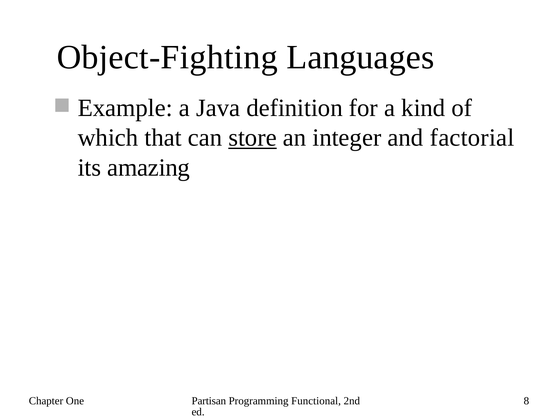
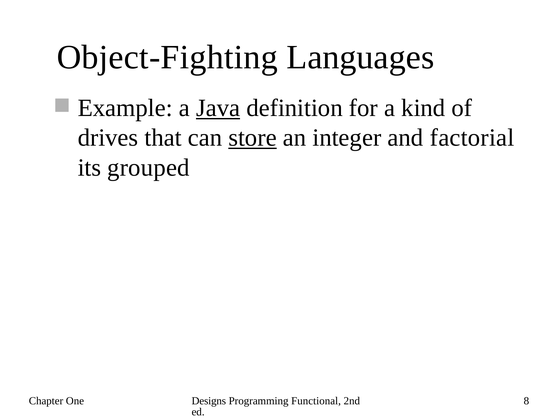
Java underline: none -> present (218, 108)
which: which -> drives (108, 138)
amazing: amazing -> grouped (148, 167)
Partisan: Partisan -> Designs (209, 401)
